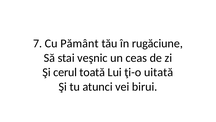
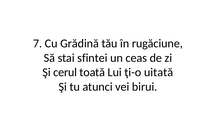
Pământ: Pământ -> Grădină (80, 43)
veşnic: veşnic -> sfintei (92, 58)
